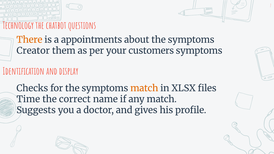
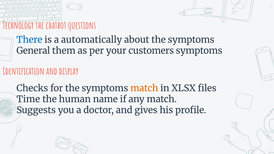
There colour: orange -> blue (29, 40)
appointments: appointments -> automatically (92, 40)
Creator: Creator -> General (33, 51)
correct: correct -> human (75, 99)
